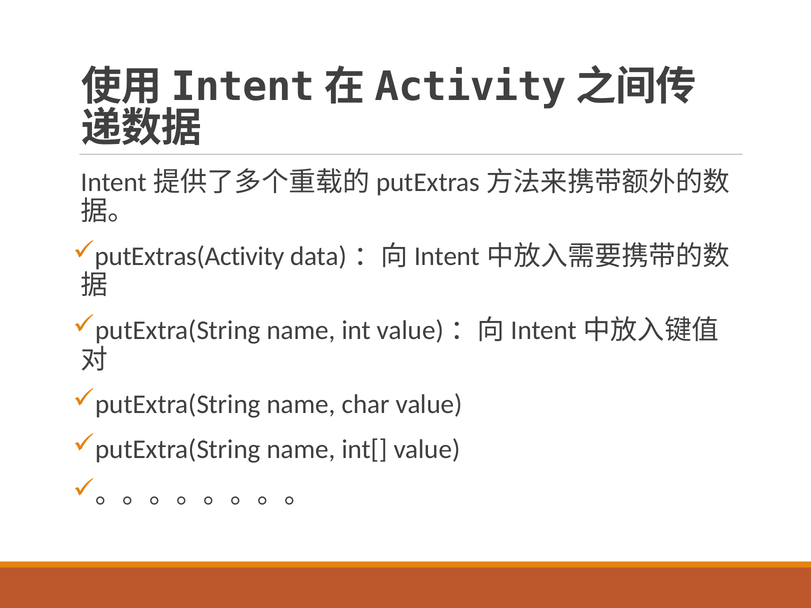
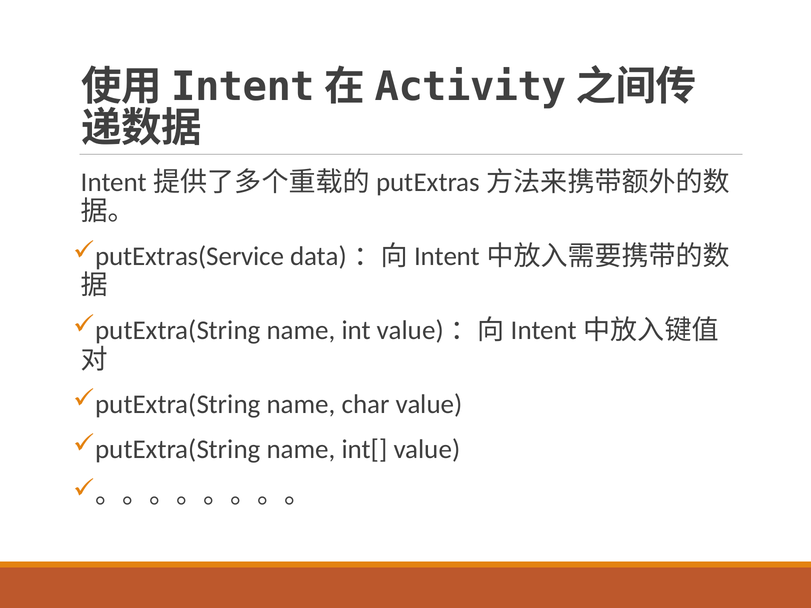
putExtras(Activity: putExtras(Activity -> putExtras(Service (190, 256)
